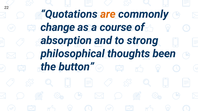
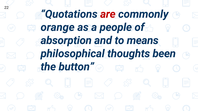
are colour: orange -> red (108, 14)
change: change -> orange (58, 27)
course: course -> people (116, 27)
strong: strong -> means (143, 41)
